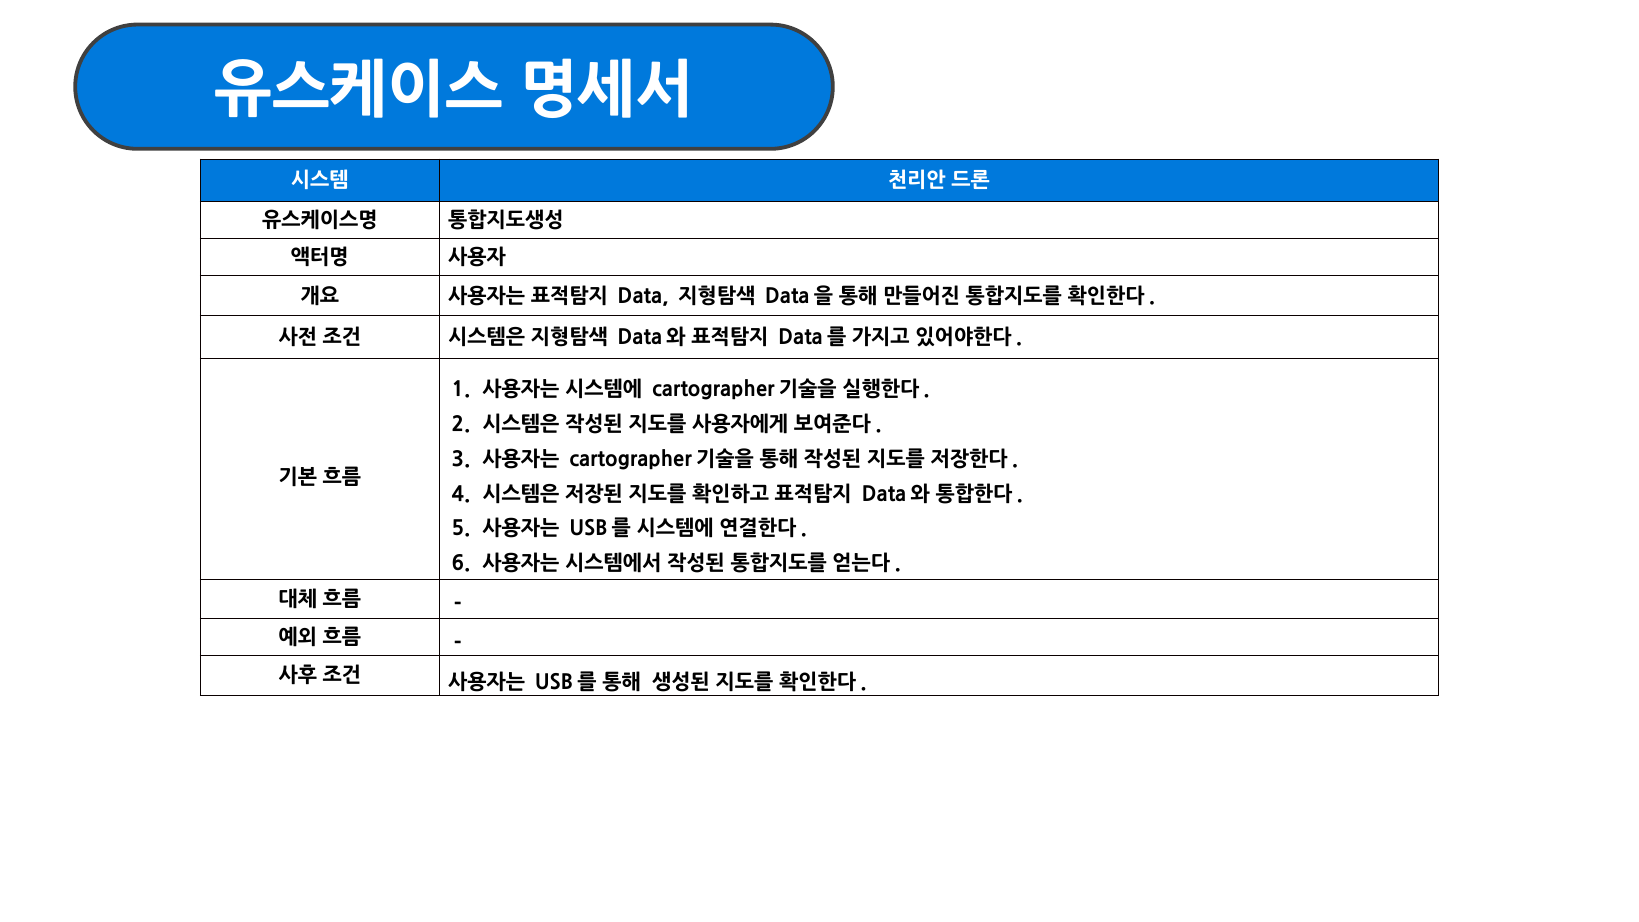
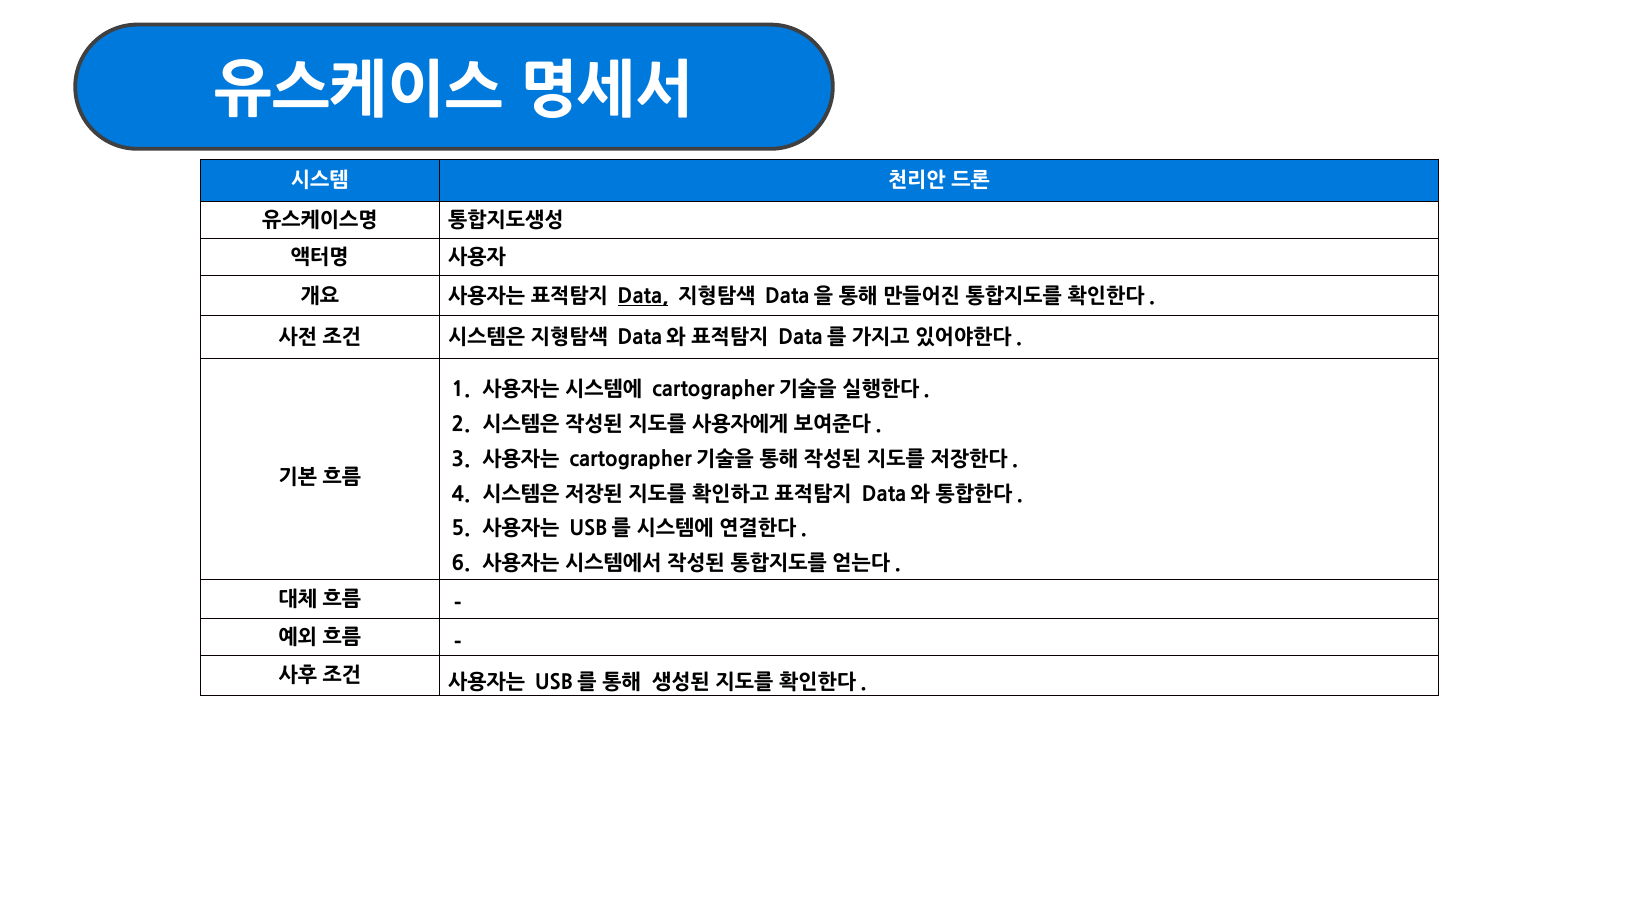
Data underline: none -> present (643, 296)
